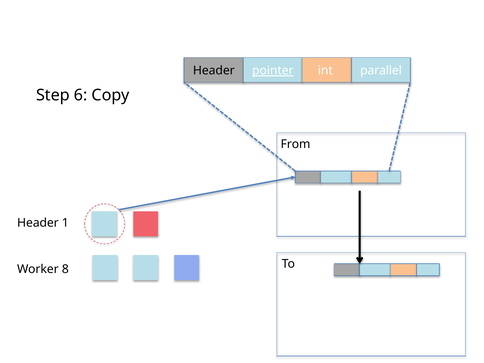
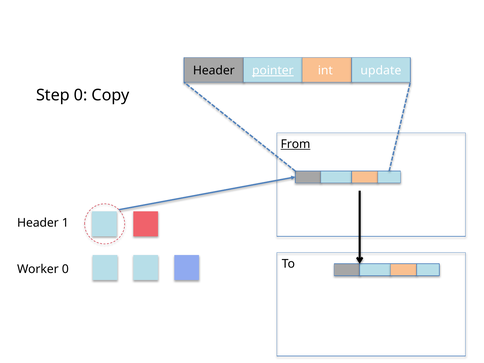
parallel: parallel -> update (381, 71)
Step 6: 6 -> 0 (81, 95)
From underline: none -> present (295, 144)
Worker 8: 8 -> 0 (65, 269)
